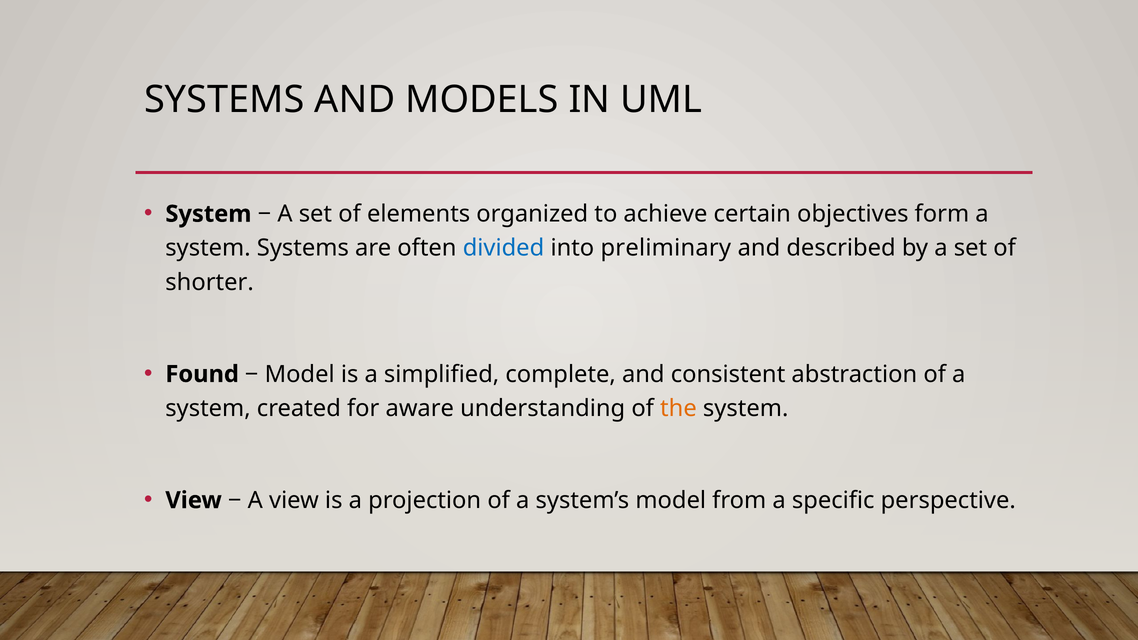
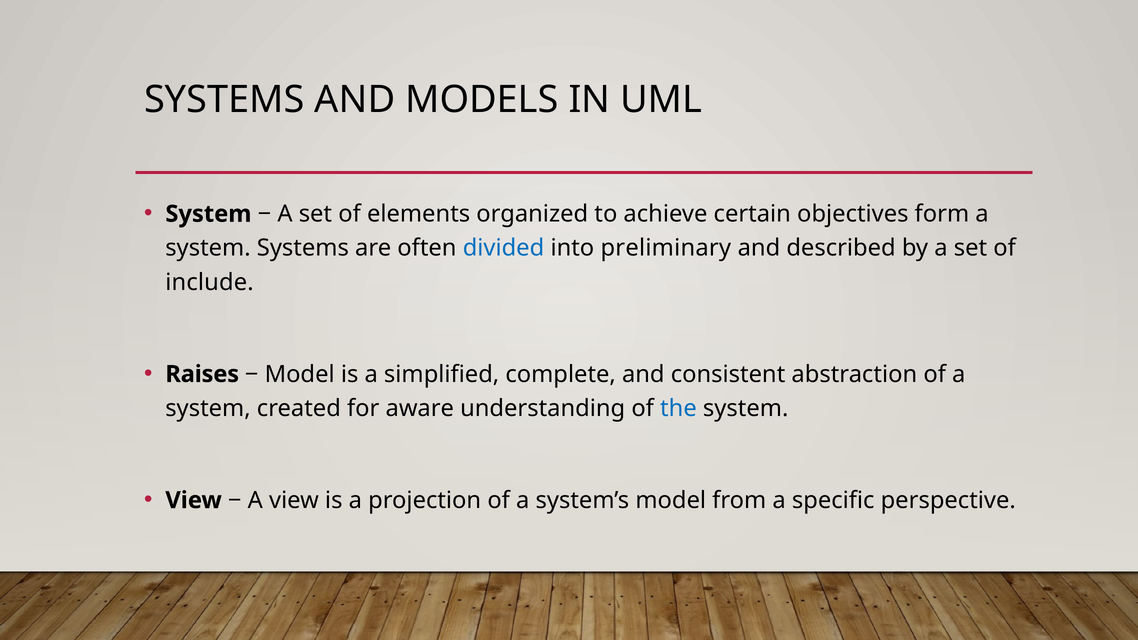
shorter: shorter -> include (209, 282)
Found: Found -> Raises (202, 374)
the colour: orange -> blue (678, 408)
